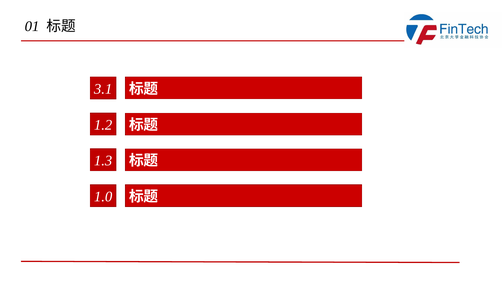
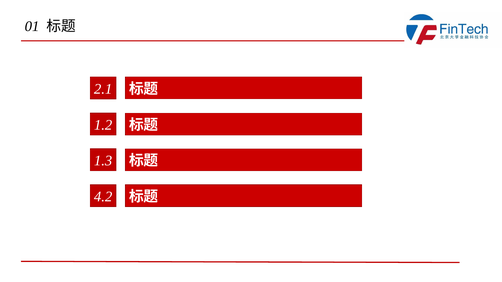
3.1: 3.1 -> 2.1 (103, 89)
1.0: 1.0 -> 4.2 (103, 197)
